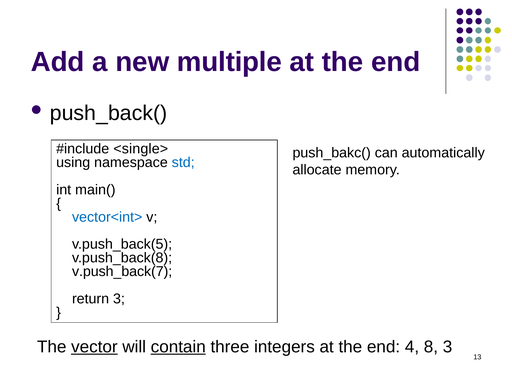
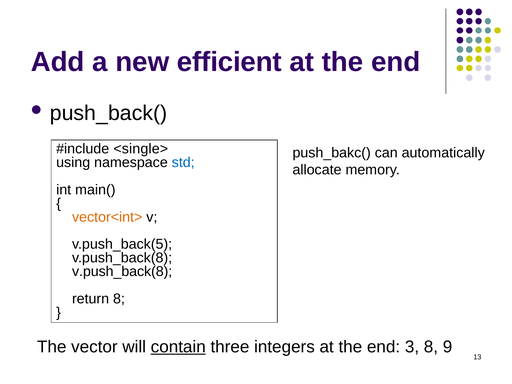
multiple: multiple -> efficient (229, 62)
vector<int> colour: blue -> orange (107, 217)
v.push_back(7: v.push_back(7 -> v.push_back(8 (122, 272)
return 3: 3 -> 8 (119, 299)
vector underline: present -> none (94, 347)
4: 4 -> 3 (412, 347)
8 3: 3 -> 9 (448, 347)
